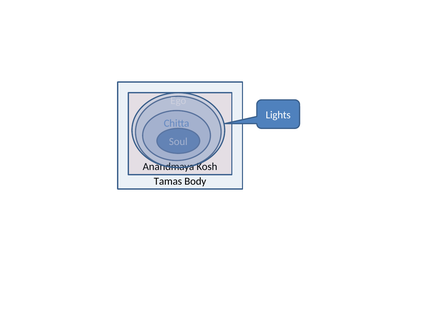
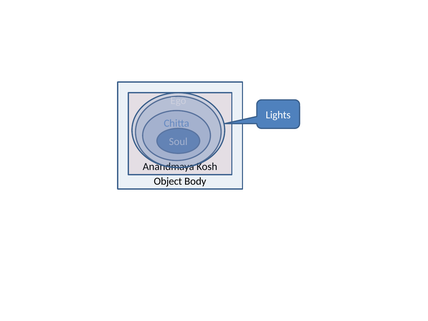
Tamas: Tamas -> Object (168, 181)
